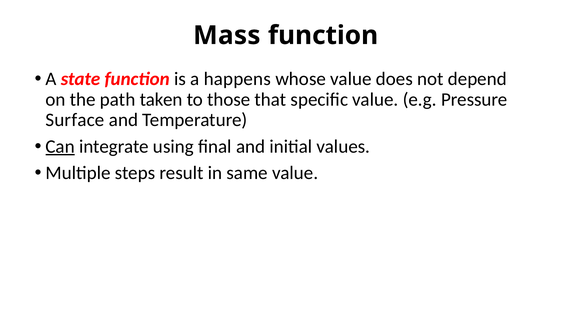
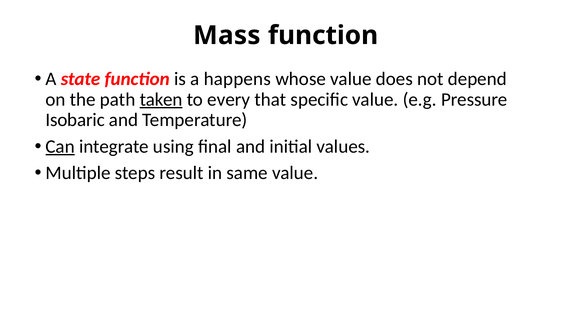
taken underline: none -> present (161, 99)
those: those -> every (229, 99)
Surface: Surface -> Isobaric (75, 120)
